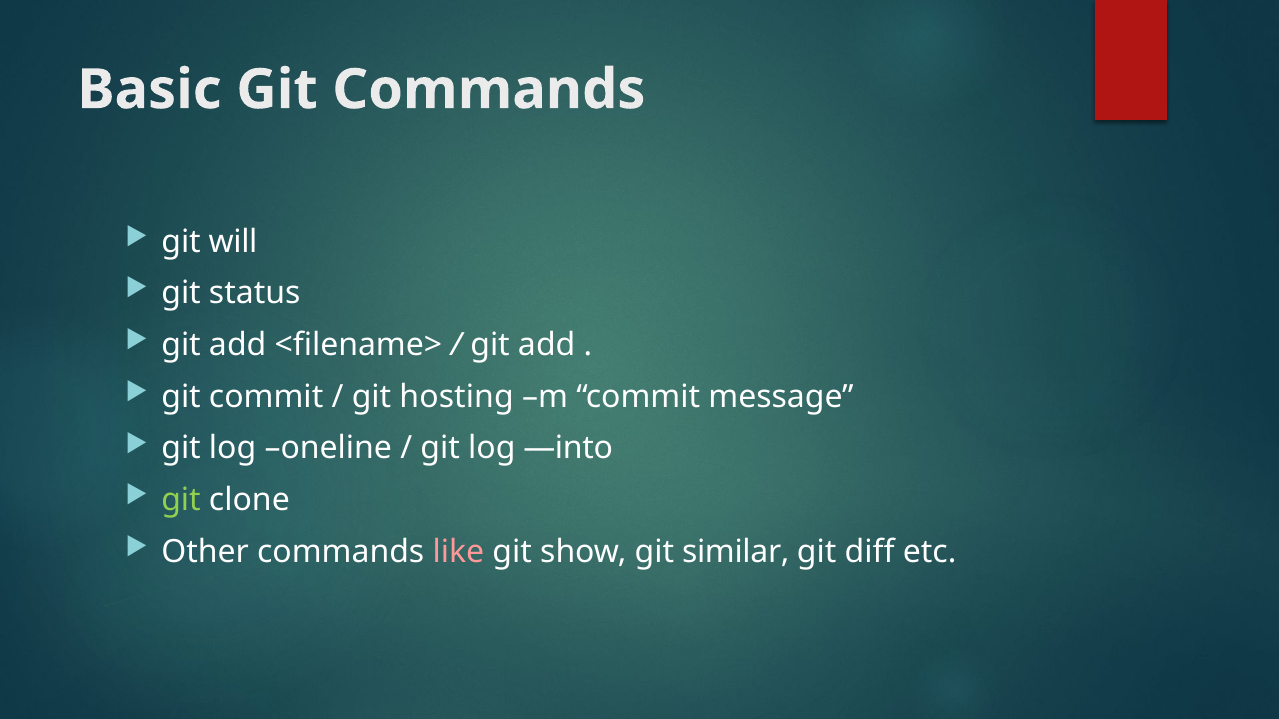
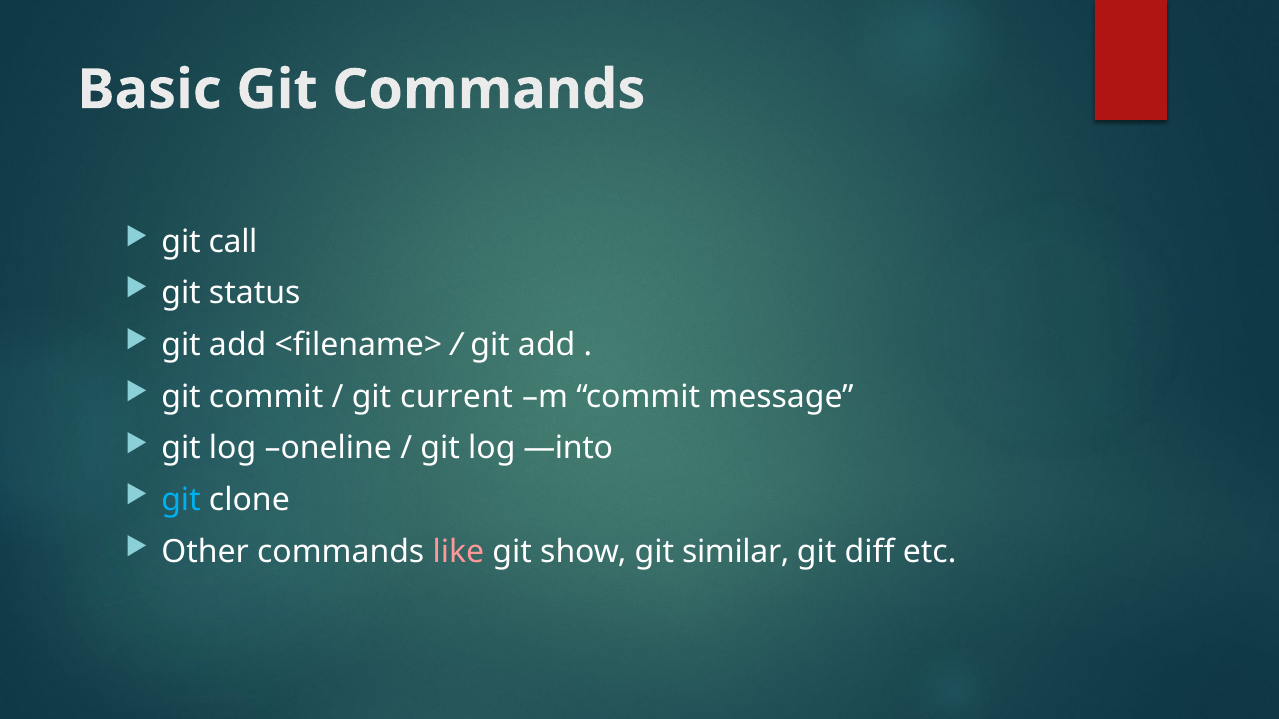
will: will -> call (233, 242)
hosting: hosting -> current (456, 397)
git colour: light green -> light blue (181, 500)
